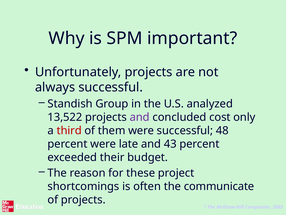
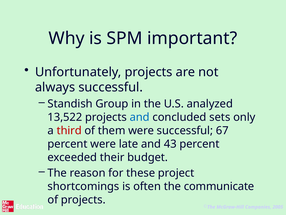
and colour: purple -> blue (140, 117)
cost: cost -> sets (220, 117)
48: 48 -> 67 (222, 130)
